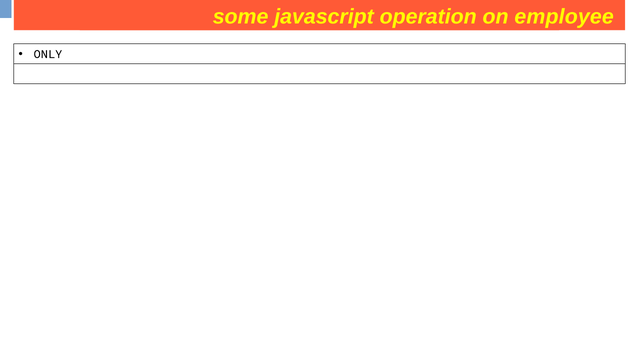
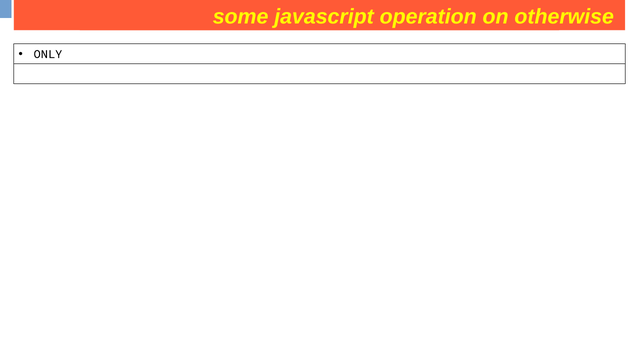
employee: employee -> otherwise (564, 17)
